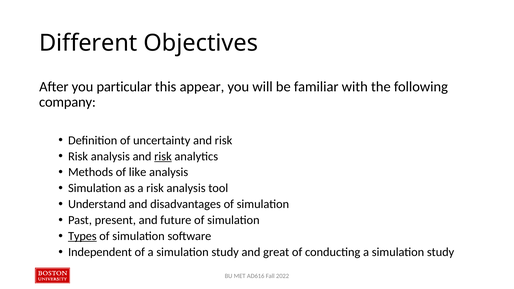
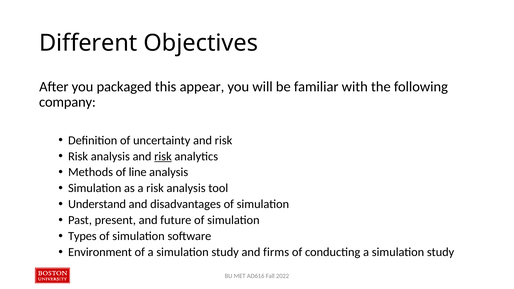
particular: particular -> packaged (124, 87)
like: like -> line (138, 172)
Types underline: present -> none (82, 236)
Independent: Independent -> Environment (100, 252)
great: great -> firms (276, 252)
